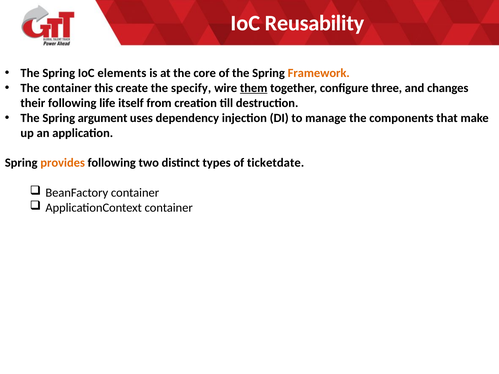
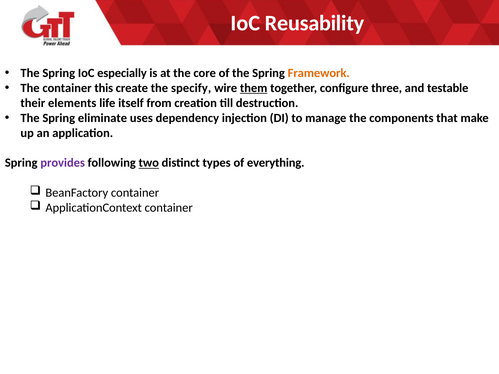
elements: elements -> especially (122, 73)
changes: changes -> testable (448, 88)
their following: following -> elements (72, 103)
argument: argument -> eliminate (102, 118)
provides colour: orange -> purple (63, 163)
two underline: none -> present (149, 163)
ticketdate: ticketdate -> everything (276, 163)
